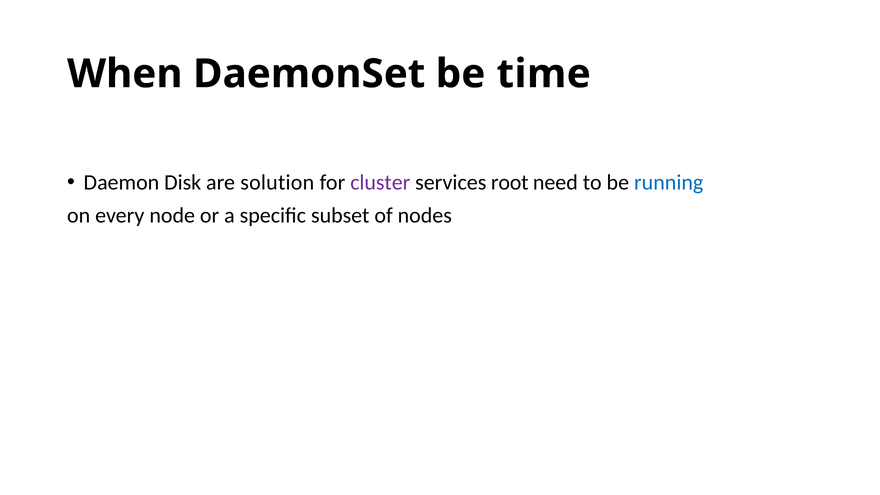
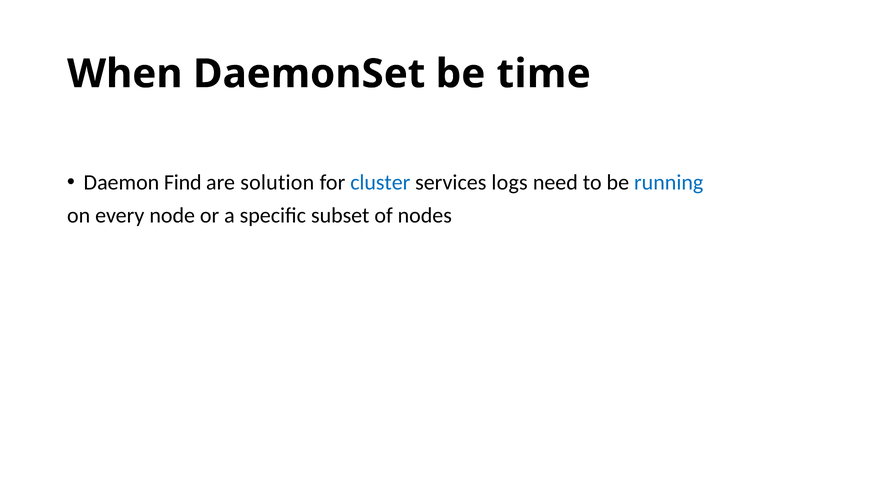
Disk: Disk -> Find (183, 182)
cluster colour: purple -> blue (380, 182)
root: root -> logs (510, 182)
